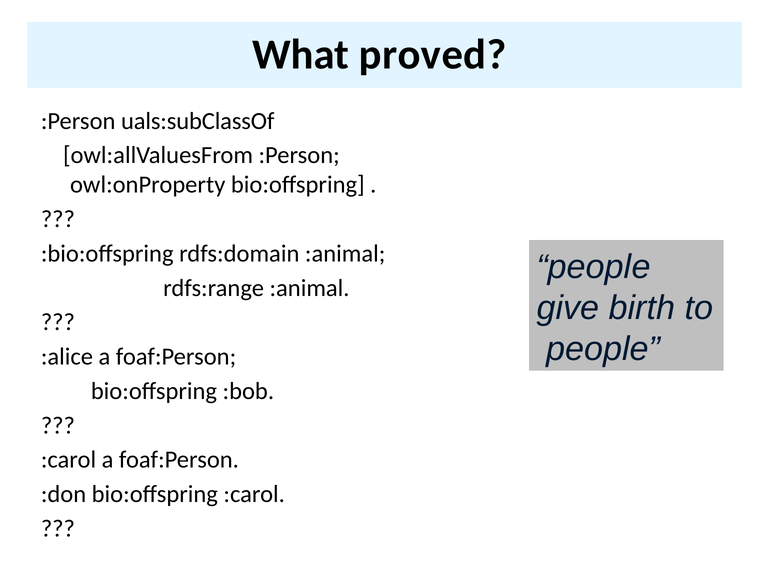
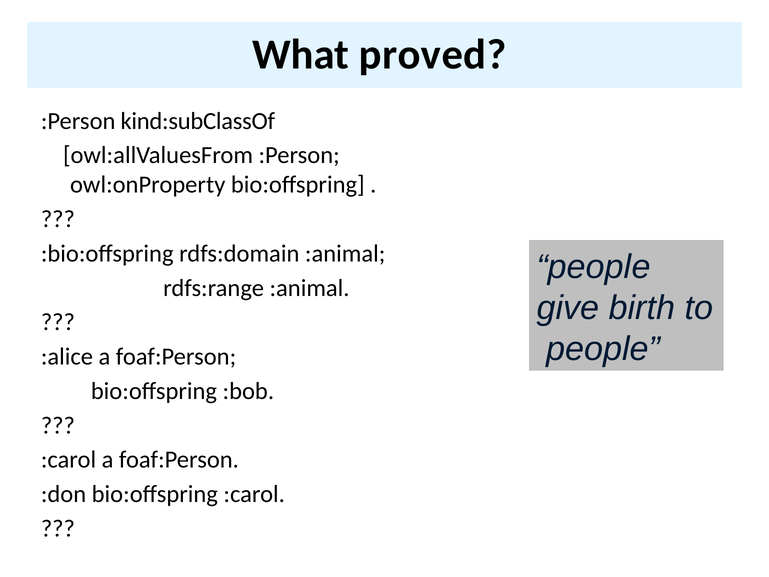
uals:subClassOf: uals:subClassOf -> kind:subClassOf (198, 121)
